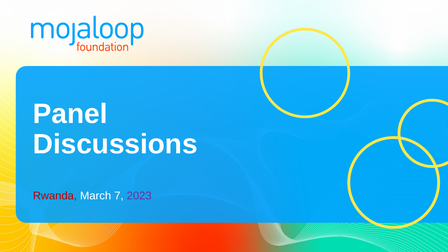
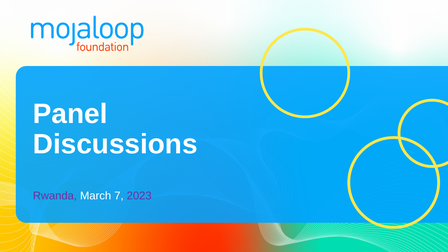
Rwanda colour: red -> purple (55, 196)
